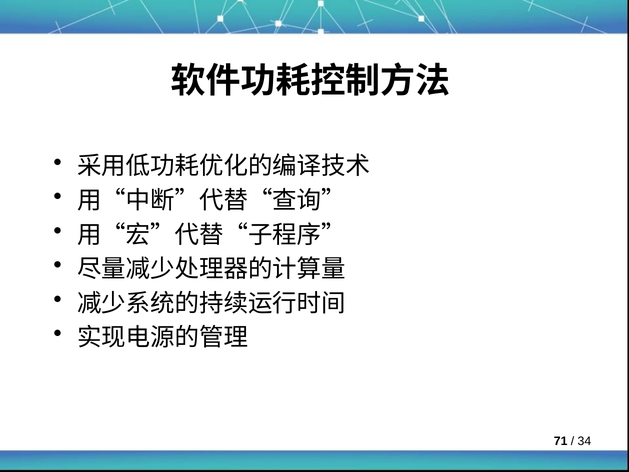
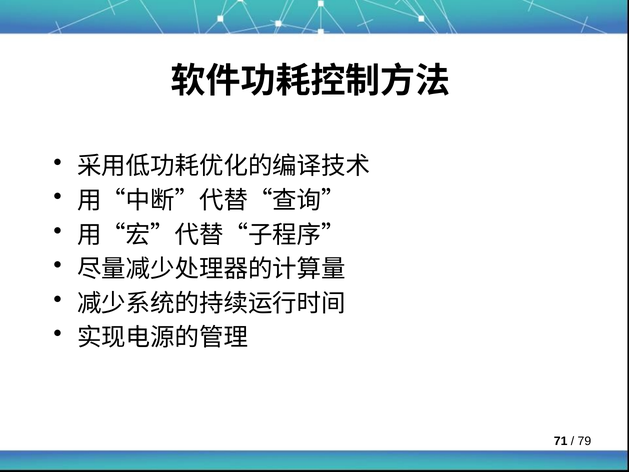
34: 34 -> 79 (584, 441)
